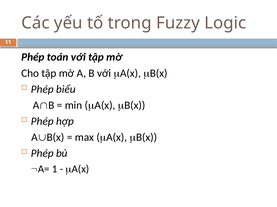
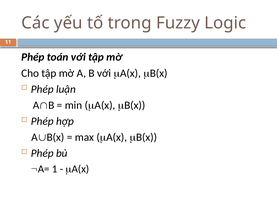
biểu: biểu -> luận (66, 89)
